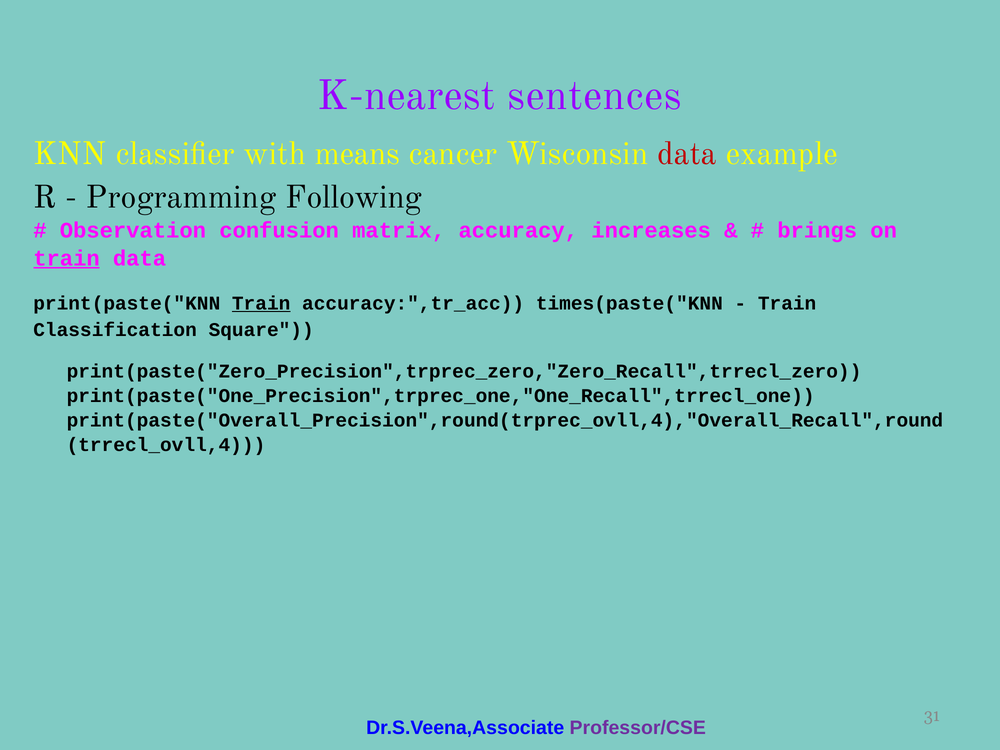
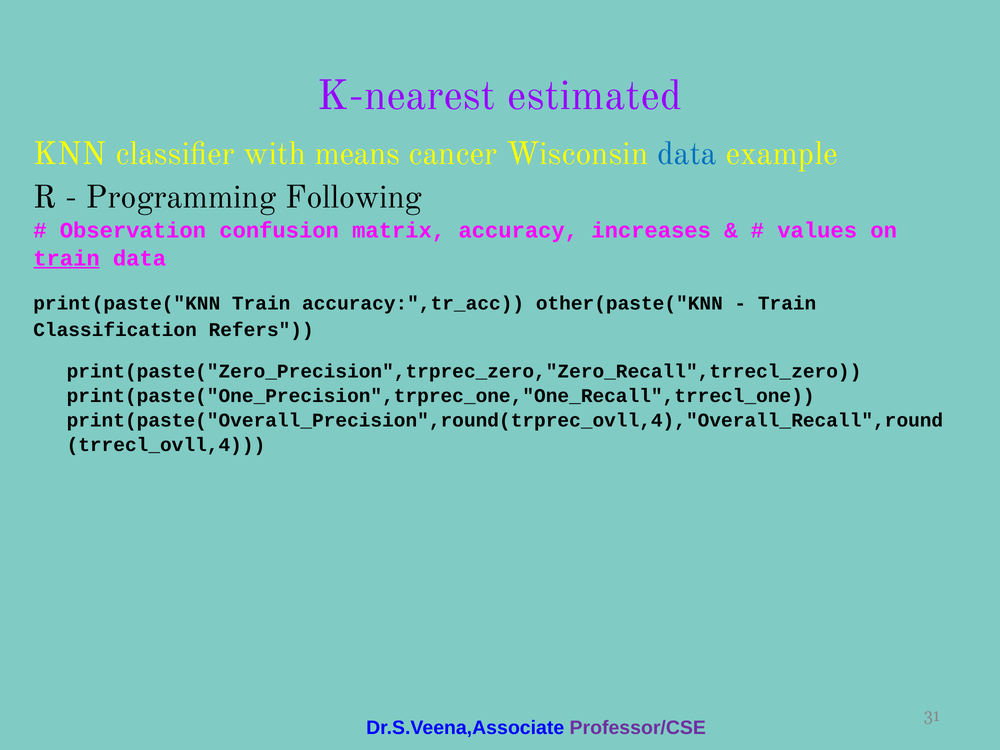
sentences: sentences -> estimated (594, 95)
data colour: red -> blue (687, 154)
brings: brings -> values (817, 230)
Train underline: present -> none (261, 303)
times(paste("KNN: times(paste("KNN -> other(paste("KNN (629, 303)
Square: Square -> Refers (261, 330)
